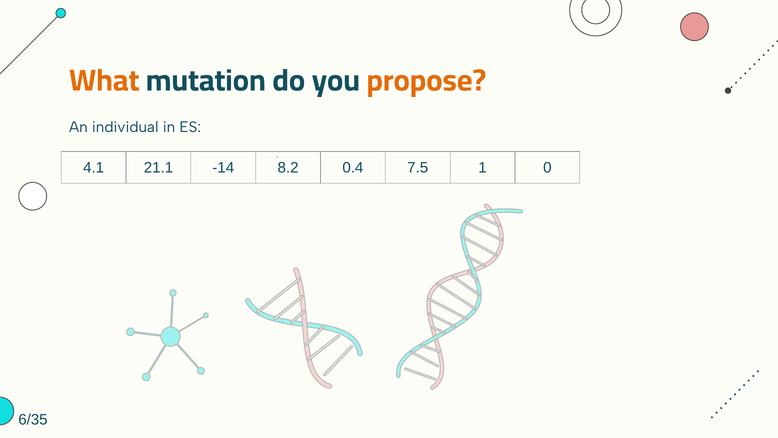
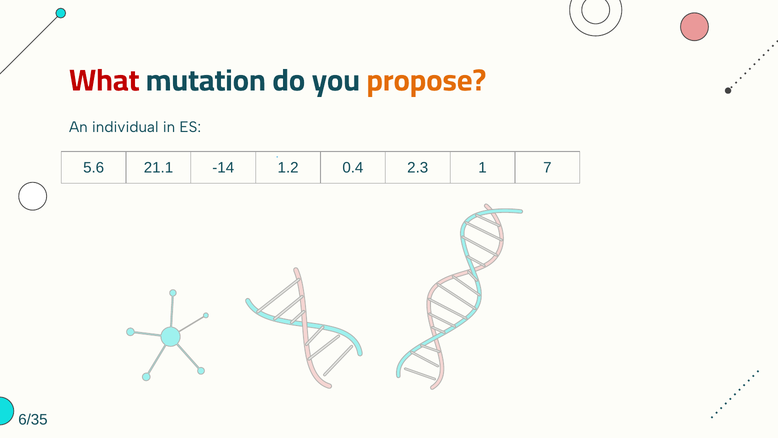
What colour: orange -> red (104, 80)
4.1: 4.1 -> 5.6 (94, 167)
8.2: 8.2 -> 1.2 (288, 167)
7.5: 7.5 -> 2.3 (418, 167)
0: 0 -> 7 (547, 167)
